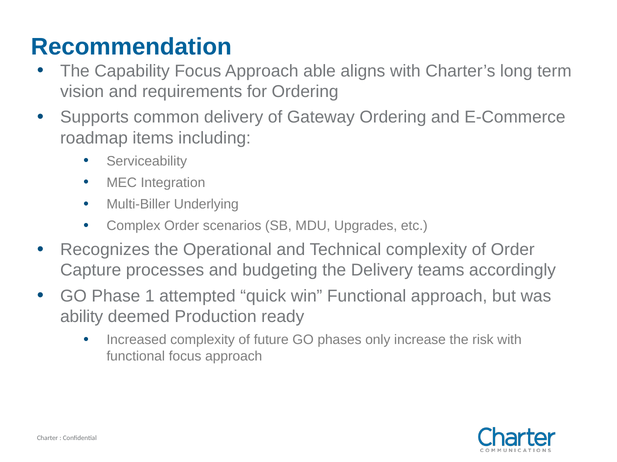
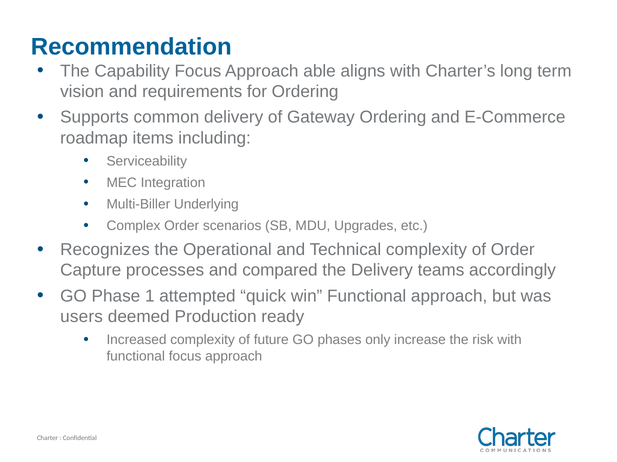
budgeting: budgeting -> compared (280, 271)
ability: ability -> users (82, 317)
